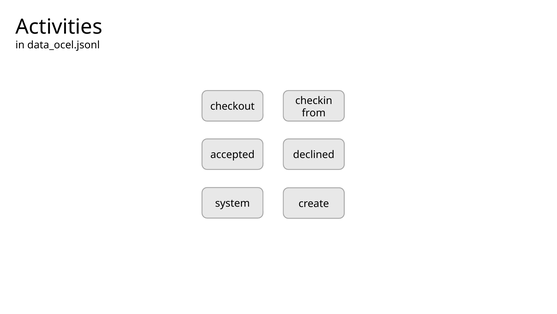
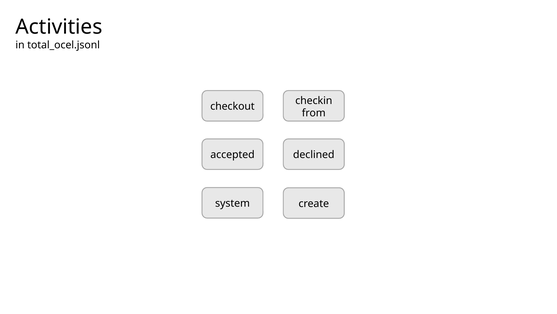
data_ocel.jsonl: data_ocel.jsonl -> total_ocel.jsonl (64, 45)
